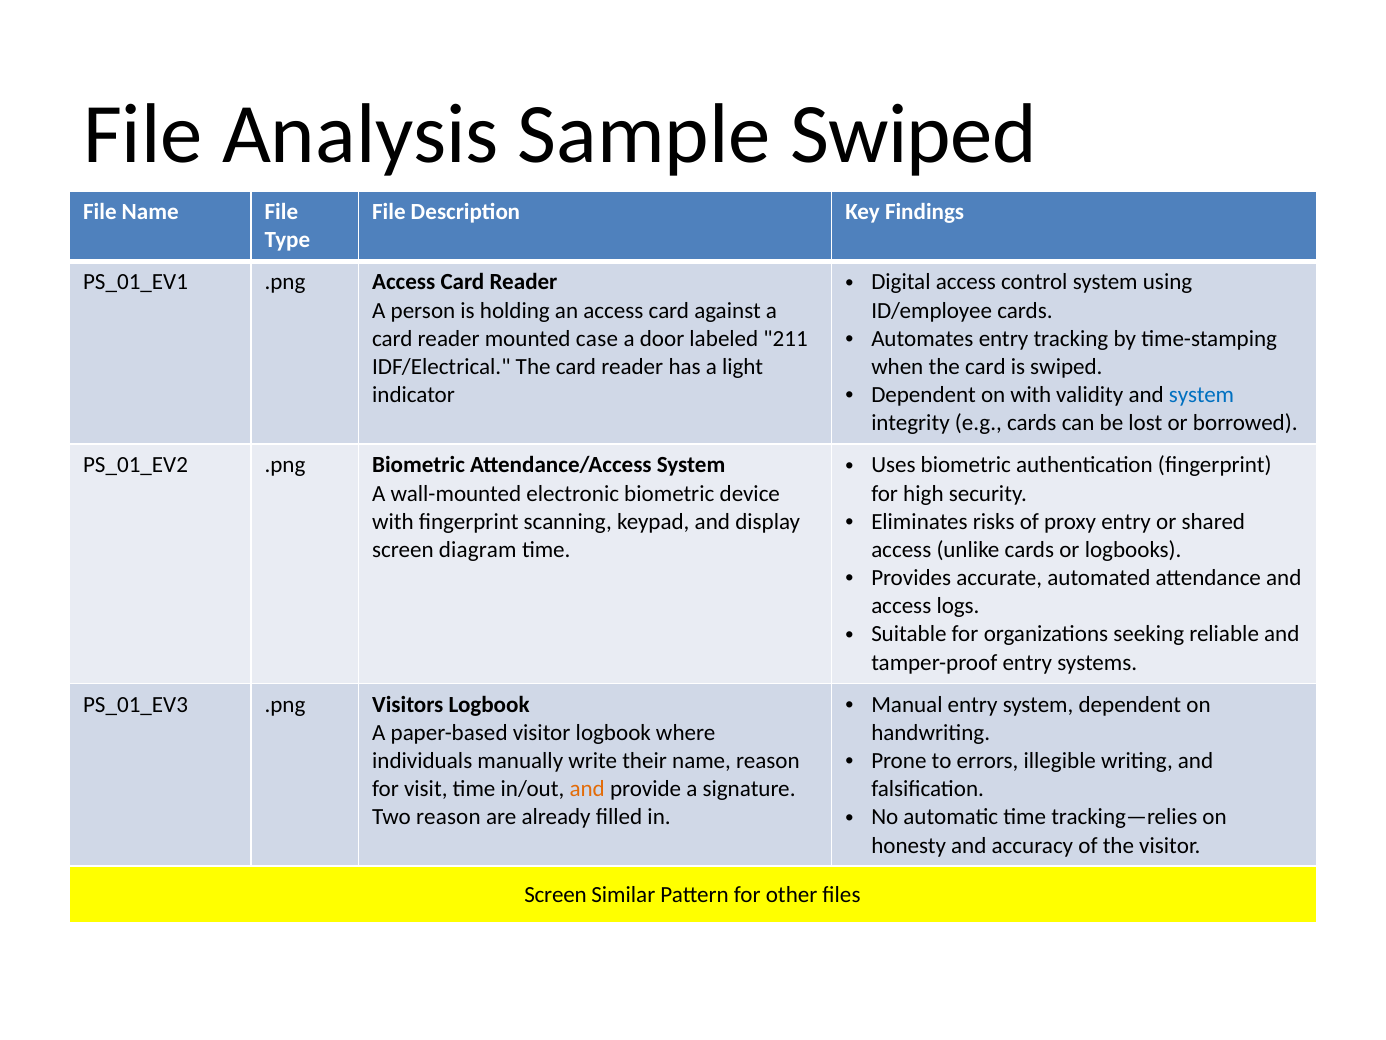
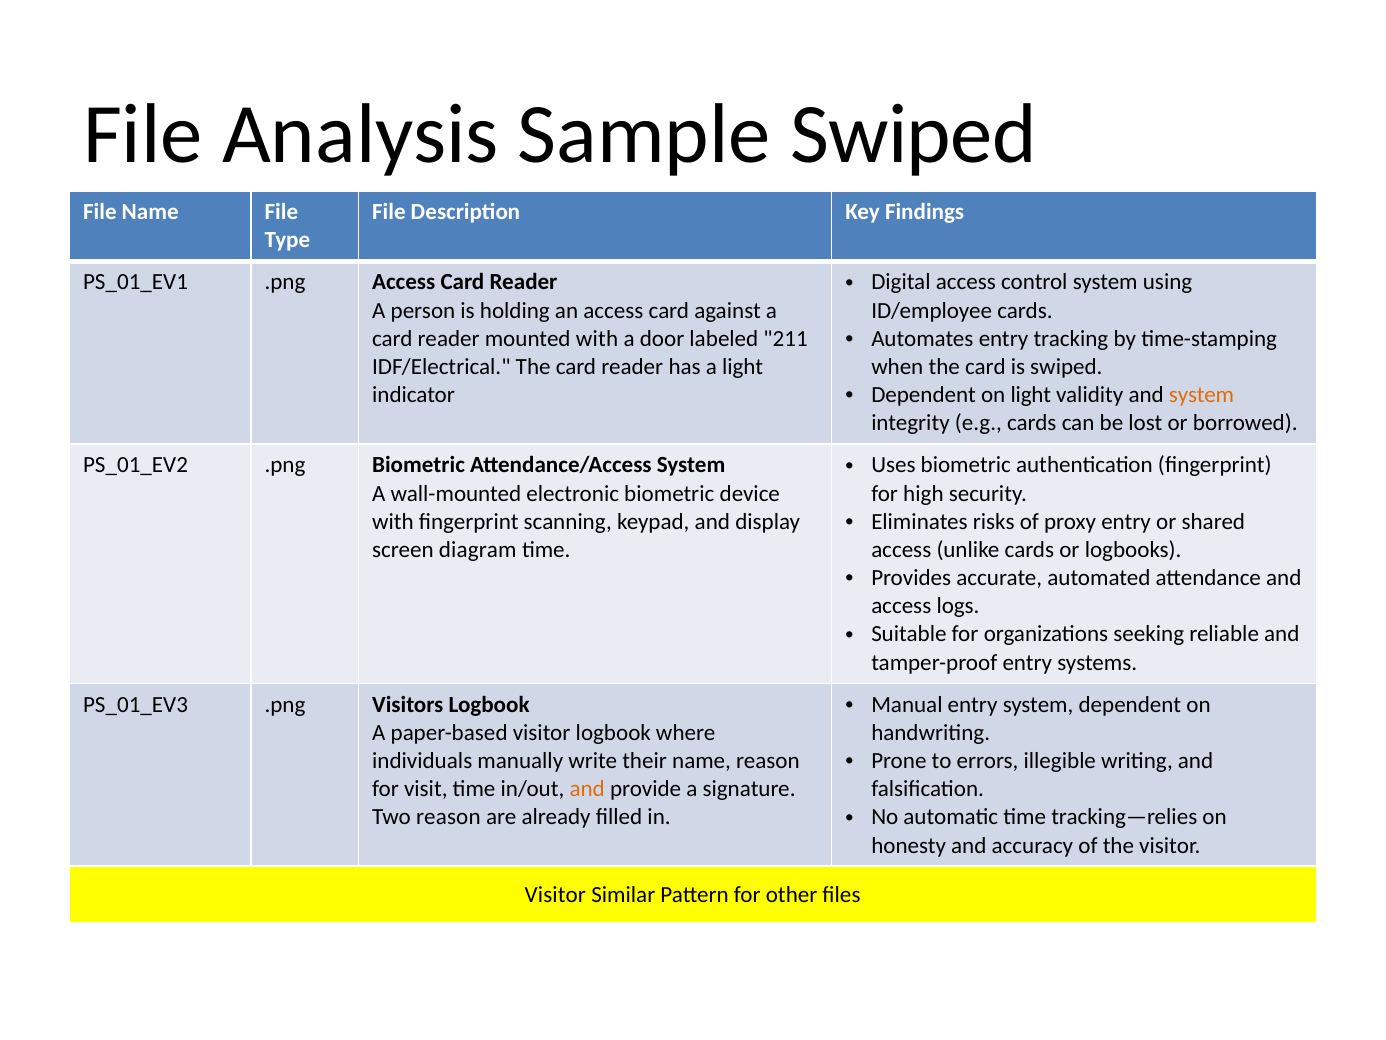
mounted case: case -> with (597, 339)
on with: with -> light (1031, 395)
system colour: blue -> orange (1202, 395)
Screen: Screen -> Visitor (555, 894)
